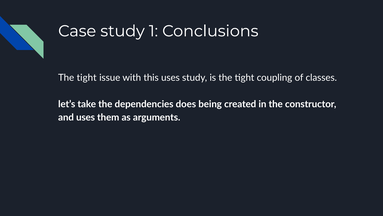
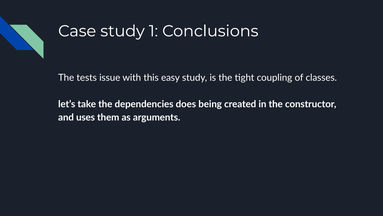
tight: tight -> tests (87, 78)
this uses: uses -> easy (170, 78)
